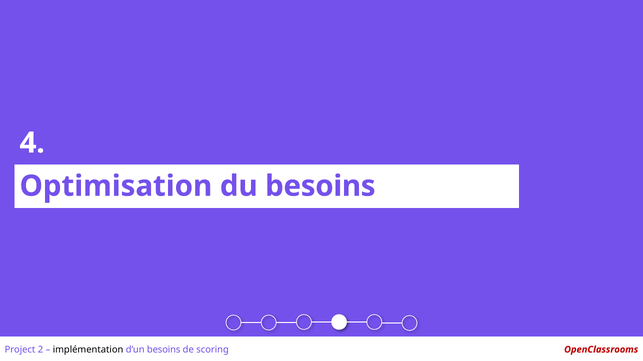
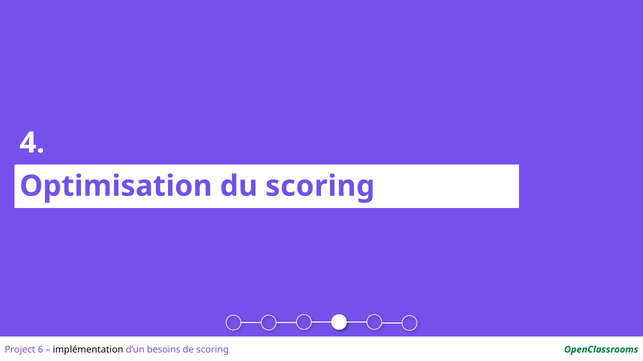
du besoins: besoins -> scoring (320, 186)
2: 2 -> 6 (41, 350)
OpenClassrooms colour: red -> green (601, 350)
